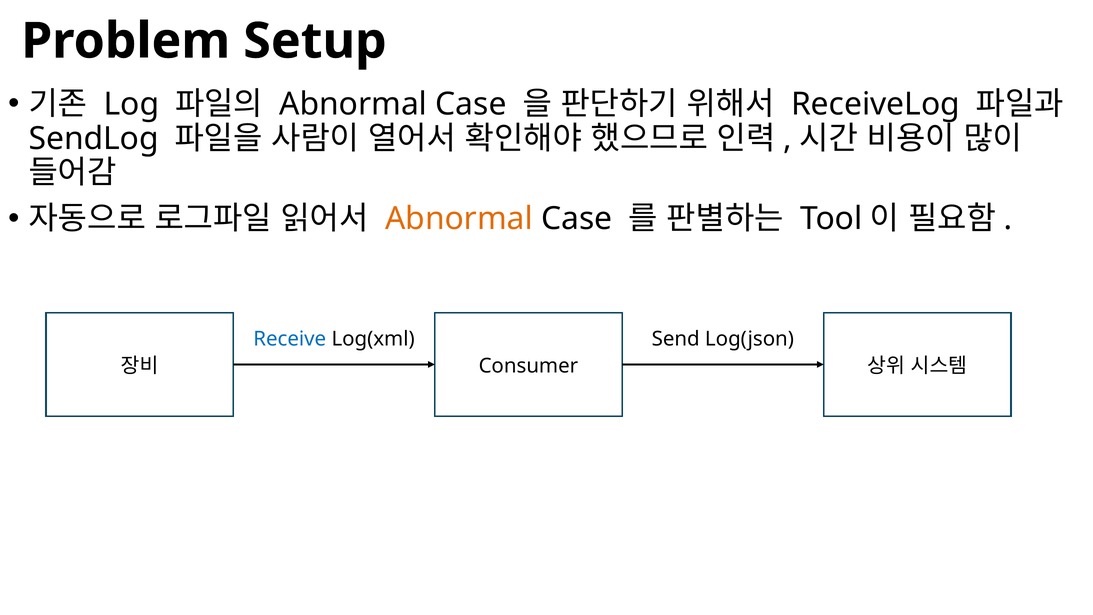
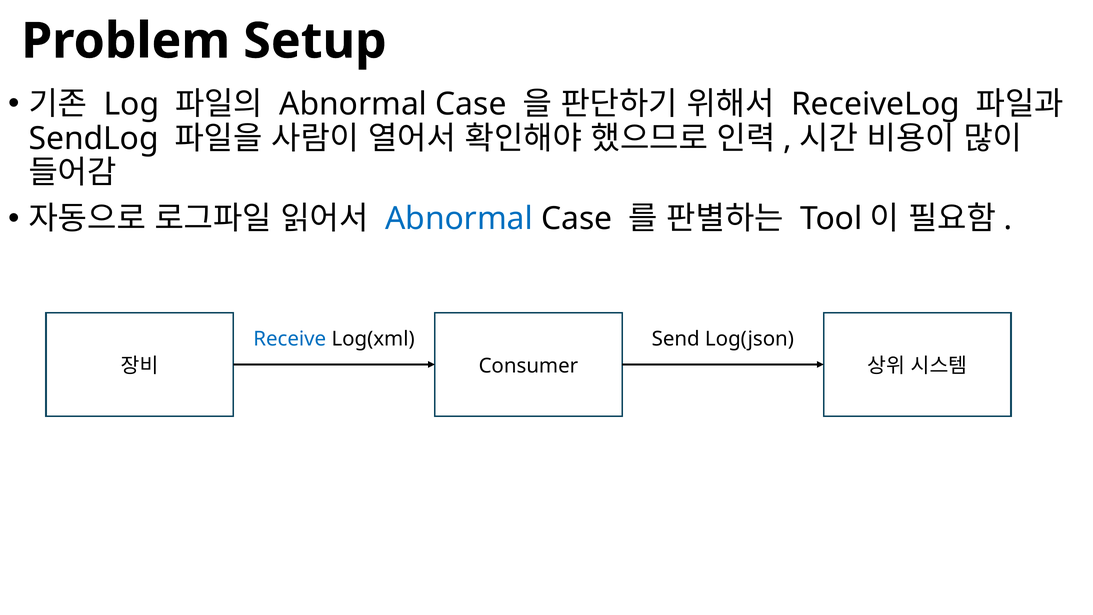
Abnormal colour: orange -> blue (459, 219)
